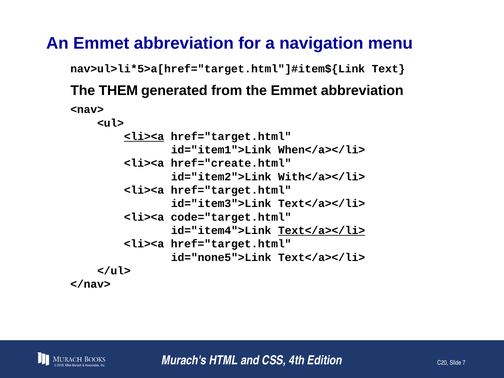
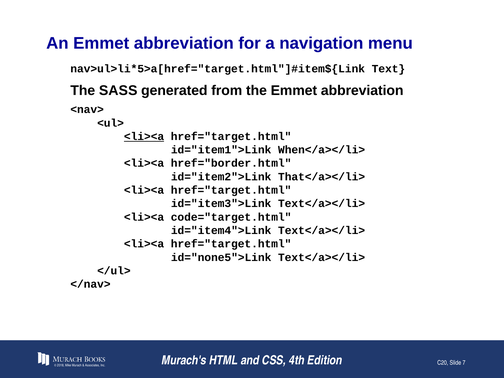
THEM: THEM -> SASS (118, 90)
href="create.html: href="create.html -> href="border.html (231, 163)
With</a></li>: With</a></li> -> That</a></li> (322, 177)
Text</a></li> underline: present -> none (322, 230)
